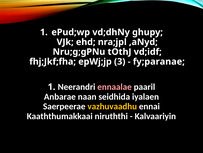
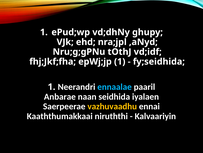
epWj;jp 3: 3 -> 1 (120, 61)
fy;paranae: fy;paranae -> fy;seidhida (159, 61)
ennaalae colour: pink -> light blue (115, 86)
